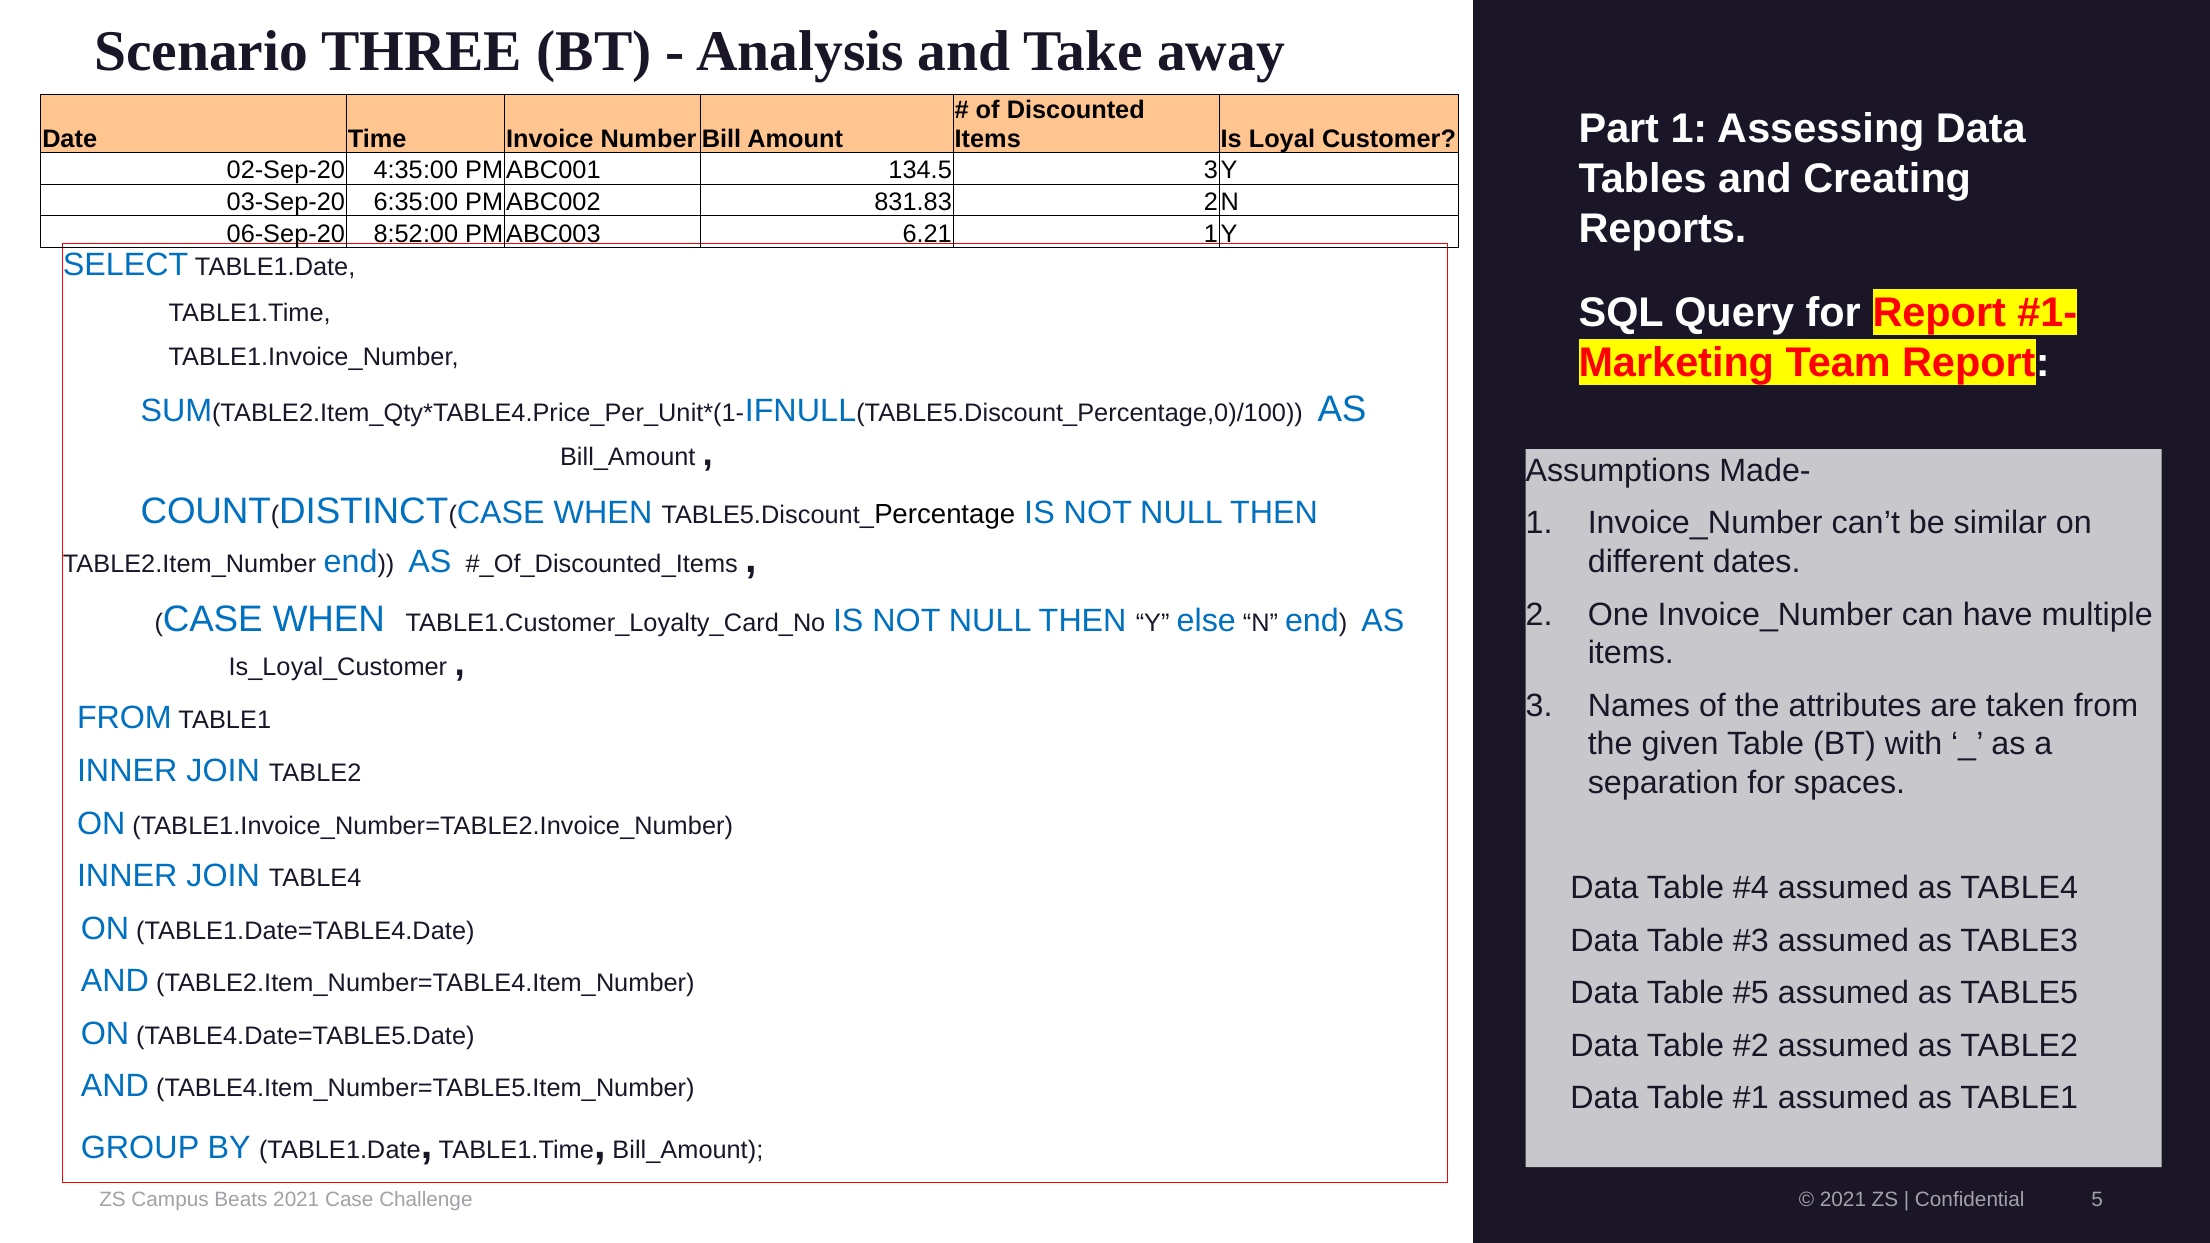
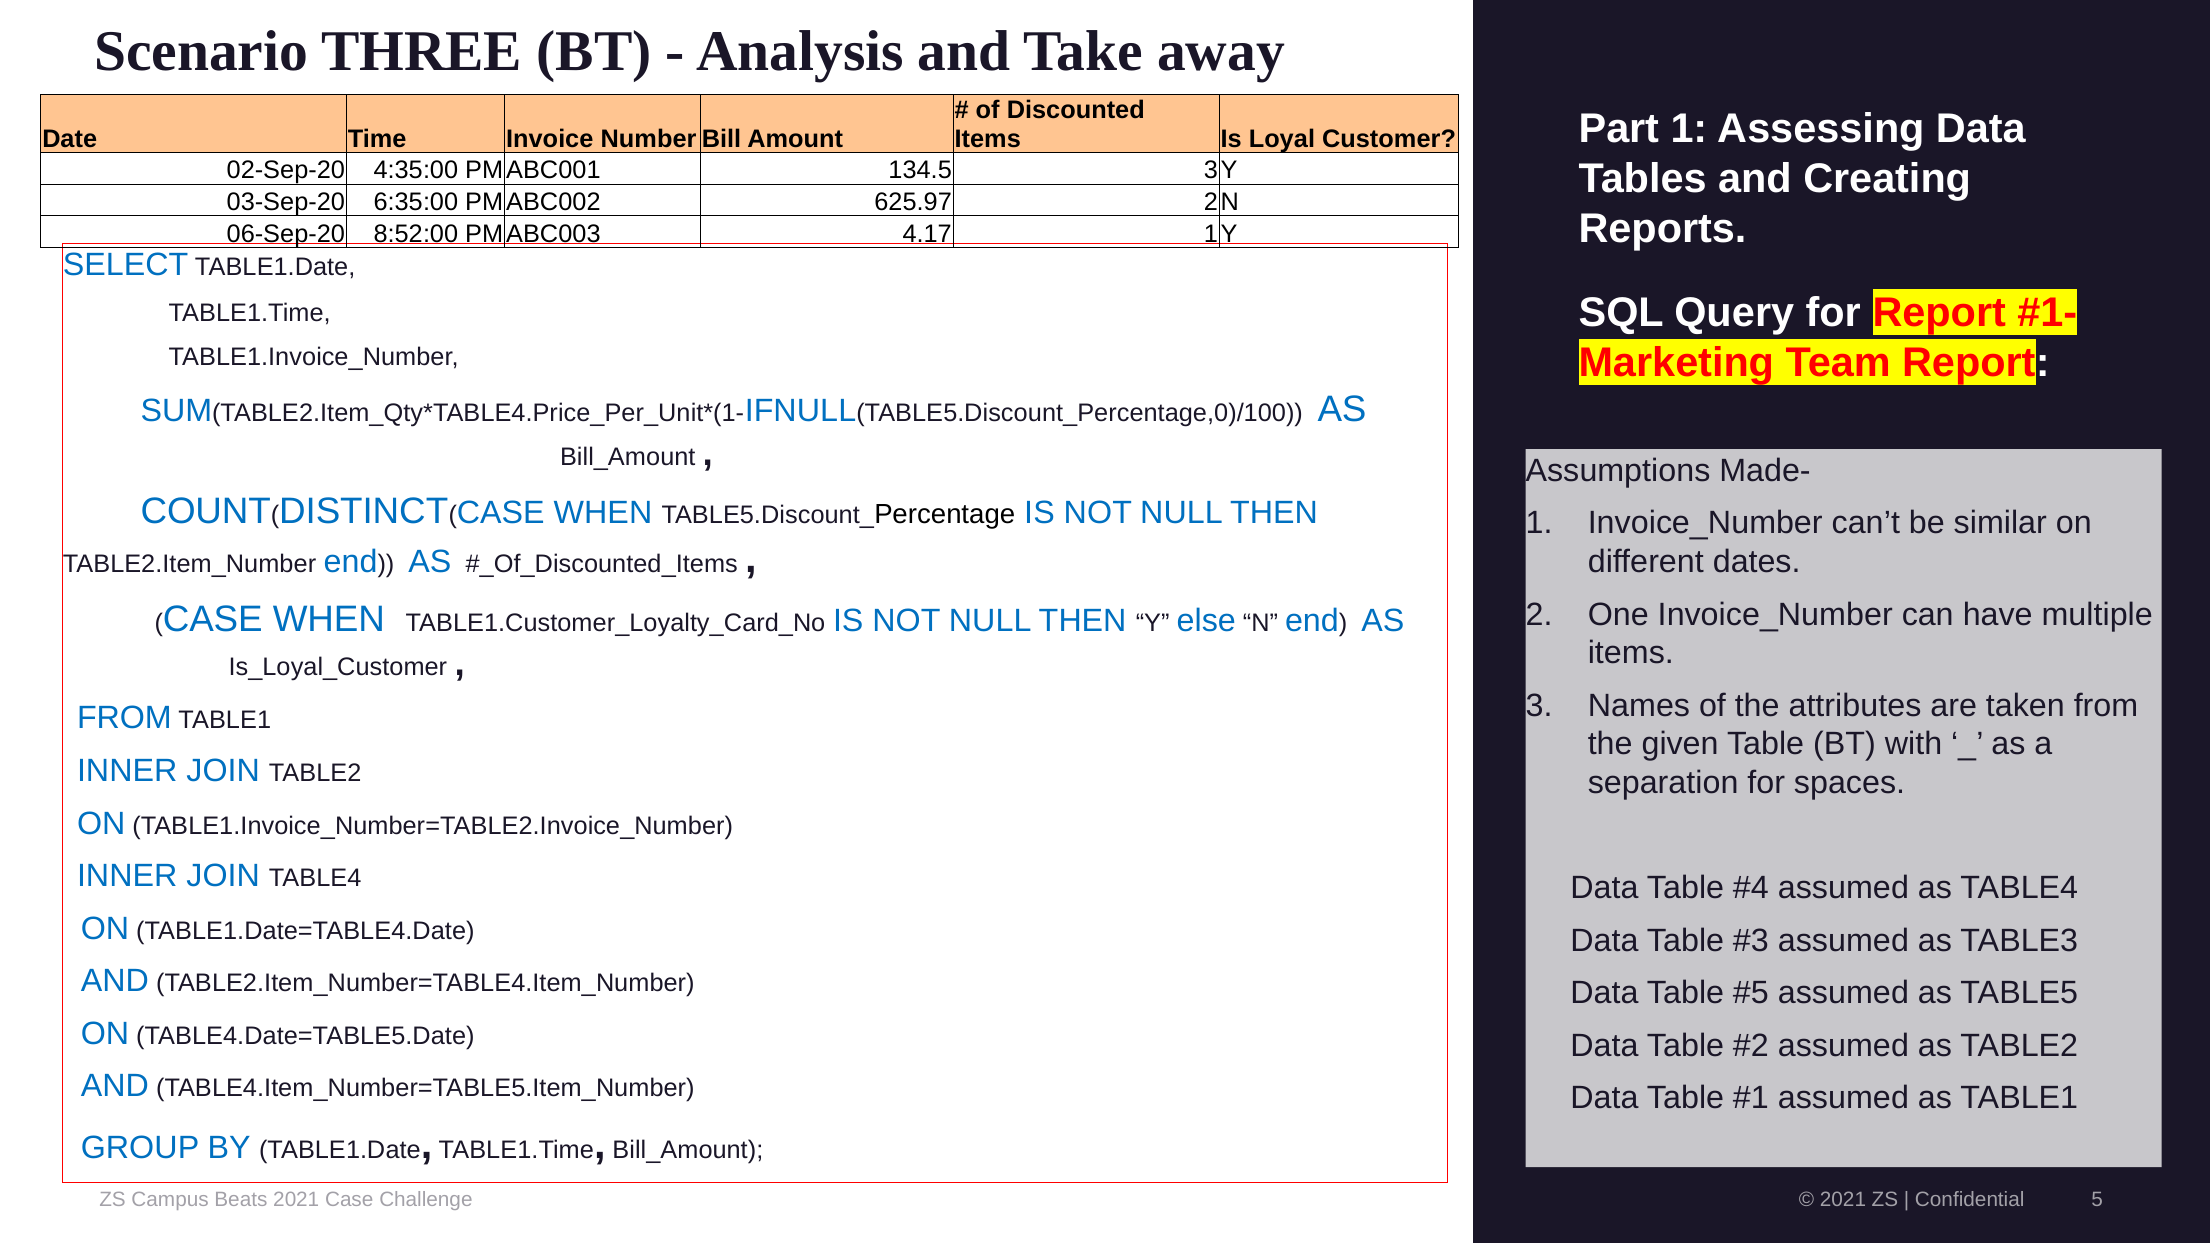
831.83: 831.83 -> 625.97 (913, 202)
6.21: 6.21 -> 4.17 (927, 234)
